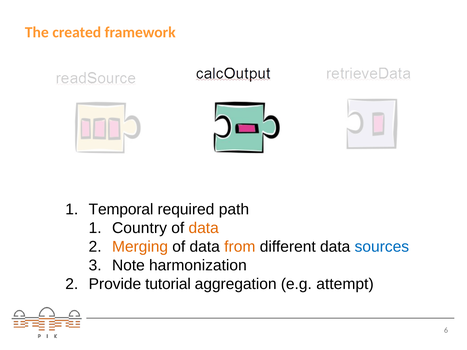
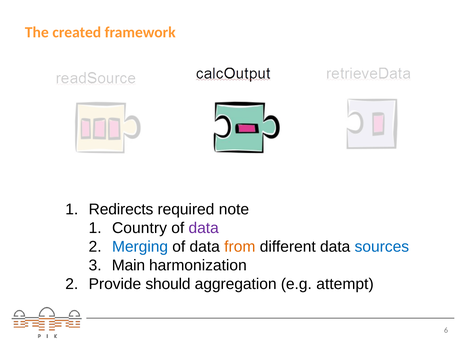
Temporal: Temporal -> Redirects (121, 209)
path: path -> note (234, 209)
data colour: orange -> purple (204, 228)
Merging colour: orange -> blue (140, 247)
Note: Note -> Main (128, 266)
tutorial: tutorial -> should (168, 284)
